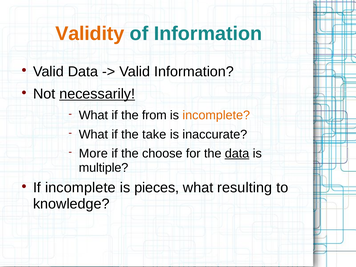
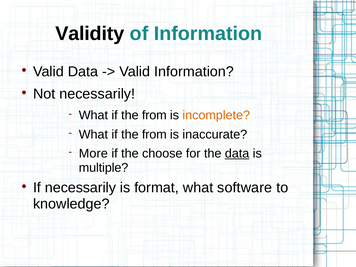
Validity colour: orange -> black (90, 34)
necessarily underline: present -> none (97, 94)
take: take -> from (154, 134)
If incomplete: incomplete -> necessarily (80, 188)
pieces: pieces -> format (157, 188)
resulting: resulting -> software (245, 188)
